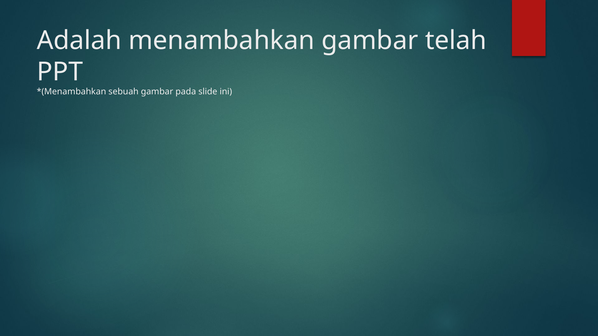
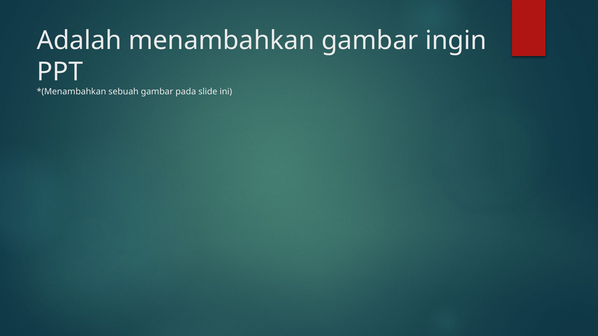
telah: telah -> ingin (456, 40)
